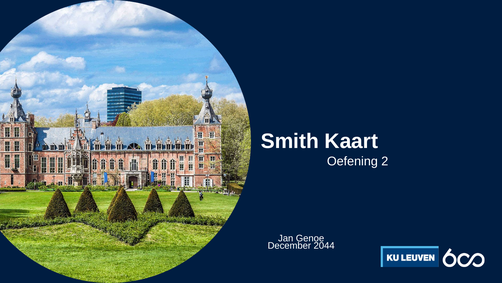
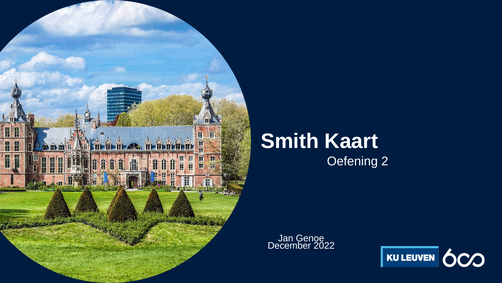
2044: 2044 -> 2022 (324, 245)
